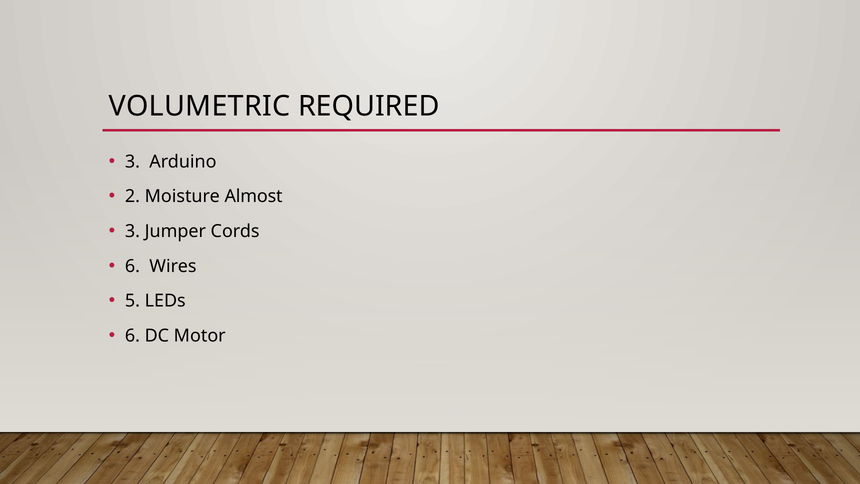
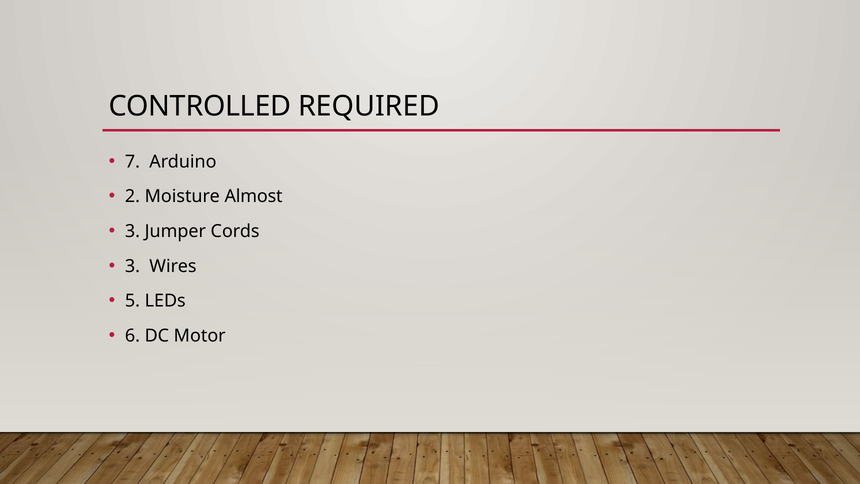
VOLUMETRIC: VOLUMETRIC -> CONTROLLED (200, 106)
3: 3 -> 7 (132, 162)
6: 6 -> 3 (132, 266)
